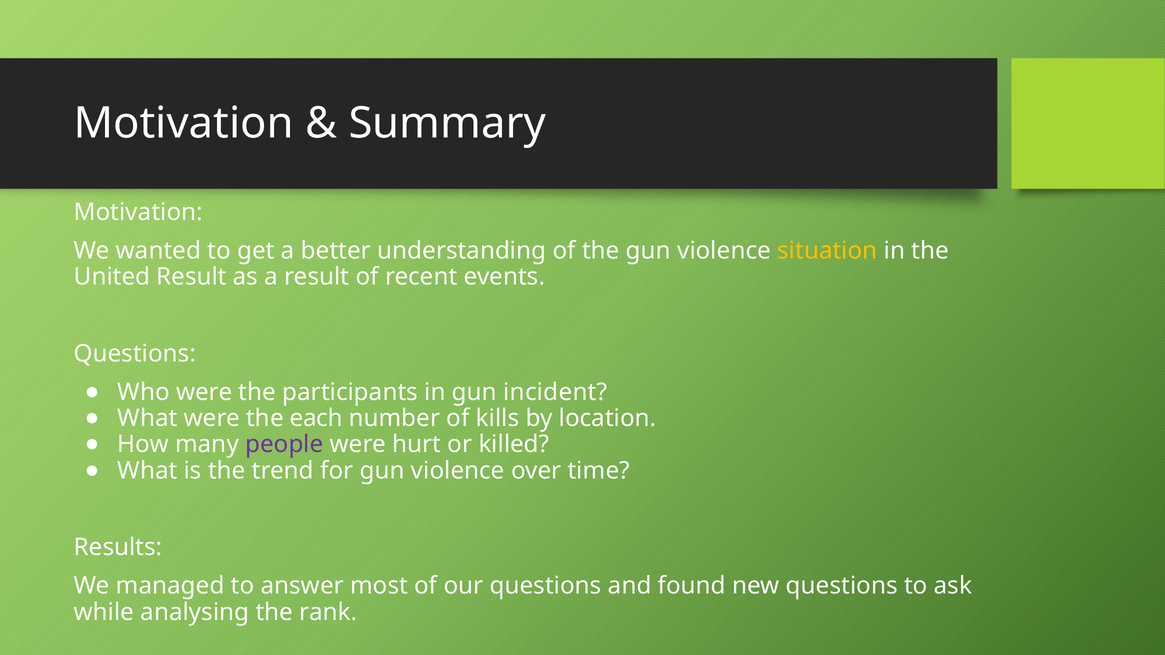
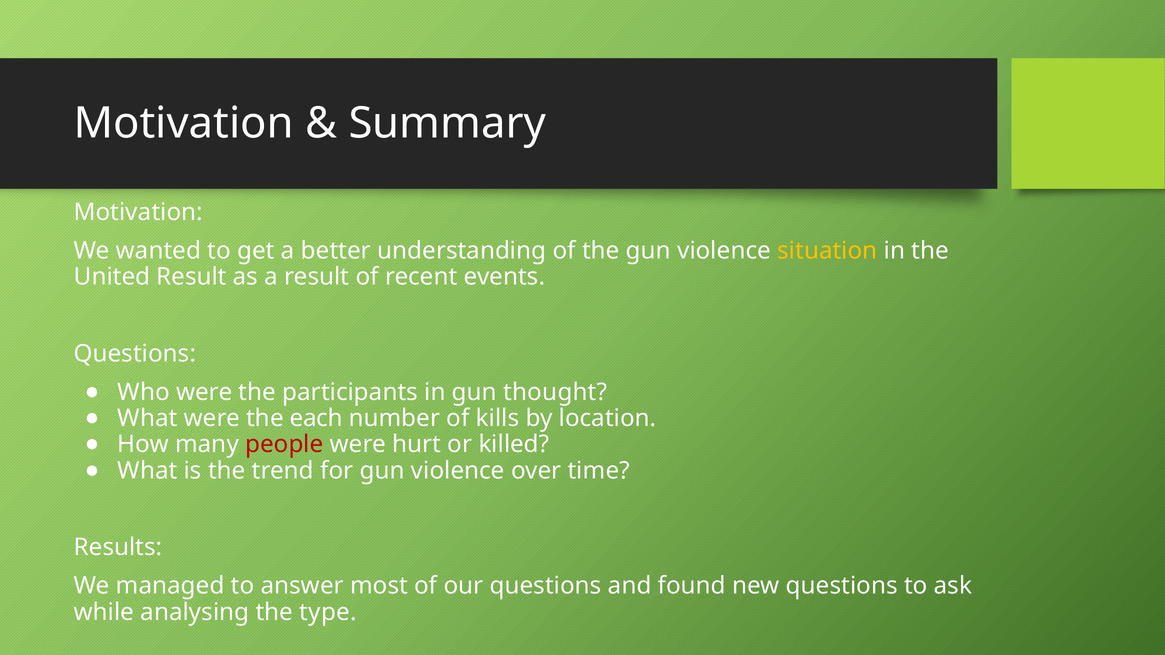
incident: incident -> thought (555, 392)
people colour: purple -> red (284, 445)
rank: rank -> type (328, 612)
